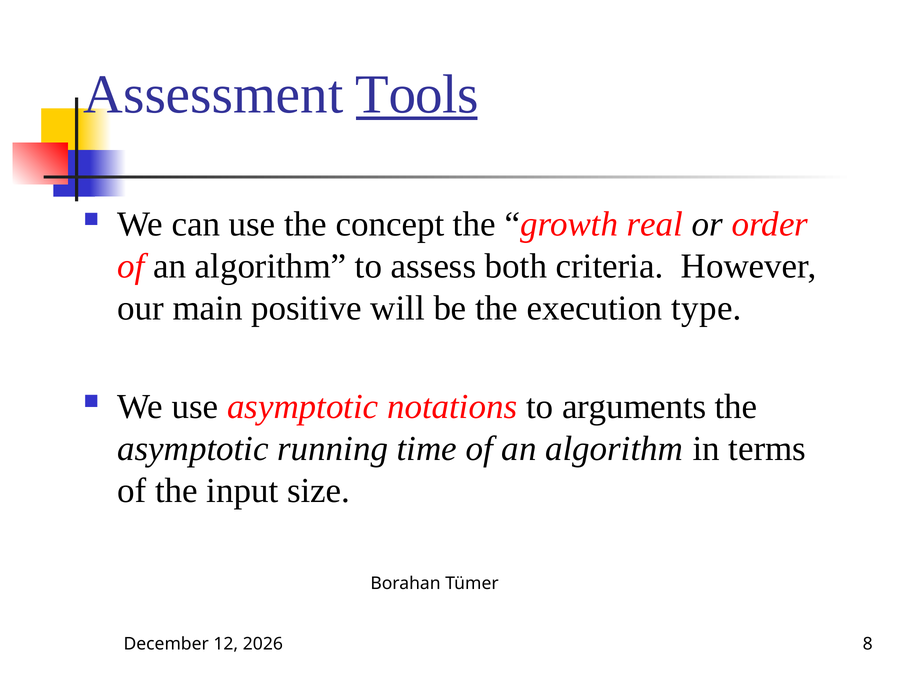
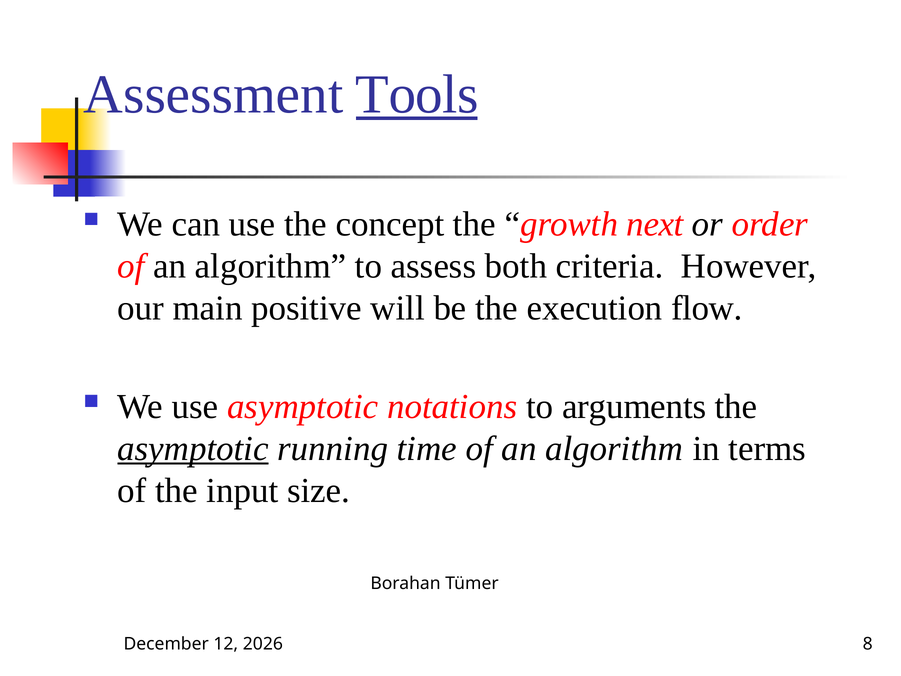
real: real -> next (655, 224)
type: type -> flow (707, 308)
asymptotic underline: none -> present (193, 448)
